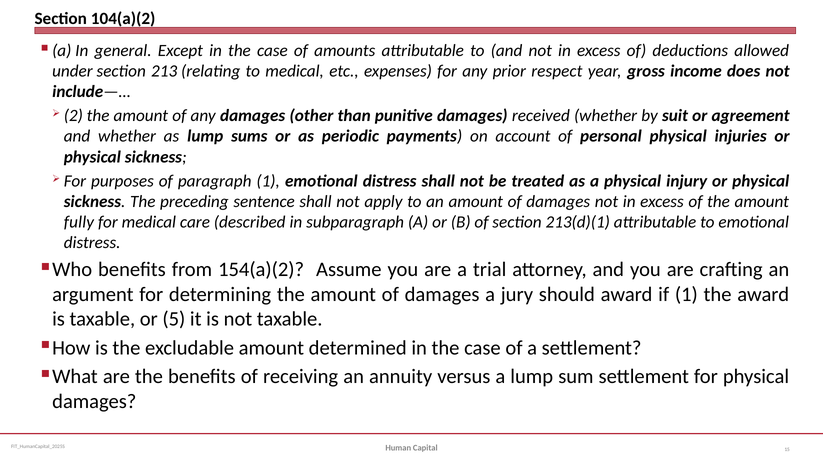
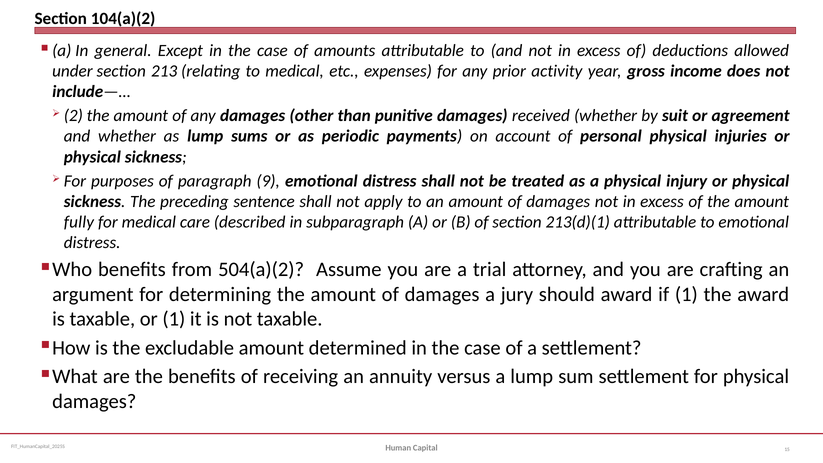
respect: respect -> activity (557, 71)
paragraph 1: 1 -> 9 (268, 181)
154(a)(2: 154(a)(2 -> 504(a)(2 (261, 270)
or 5: 5 -> 1 (174, 319)
